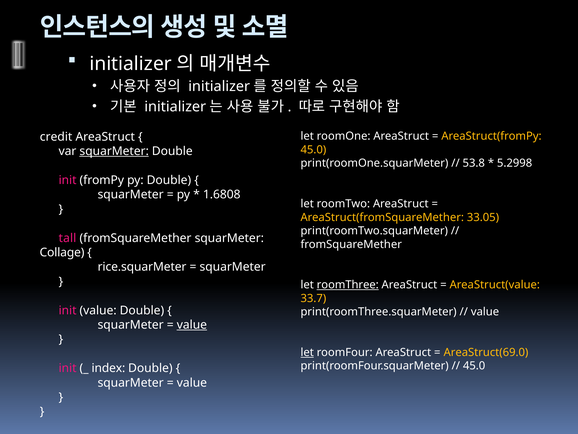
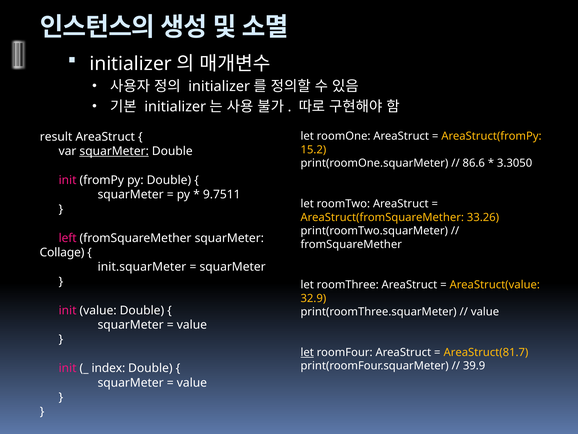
credit: credit -> result (56, 137)
45.0: 45.0 -> 15.2 (313, 150)
53.8: 53.8 -> 86.6 (474, 163)
5.2998: 5.2998 -> 3.3050 (515, 163)
1.6808: 1.6808 -> 9.7511 (222, 194)
33.05: 33.05 -> 33.26 (483, 217)
tall: tall -> left (68, 238)
rice.squarMeter: rice.squarMeter -> init.squarMeter (142, 267)
roomThree underline: present -> none (348, 285)
33.7: 33.7 -> 32.9 (313, 298)
value underline: present -> none (192, 324)
AreaStruct(69.0: AreaStruct(69.0 -> AreaStruct(81.7 (486, 352)
45.0: 45.0 -> 39.9 (474, 365)
